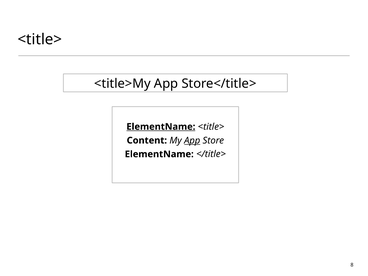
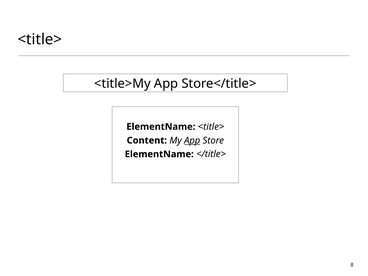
ElementName underline: present -> none (161, 127)
